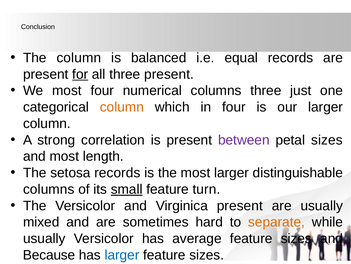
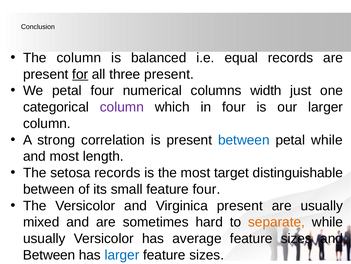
We most: most -> petal (67, 90)
columns three: three -> width (266, 90)
column colour: orange -> purple (122, 107)
between colour: purple -> blue (244, 140)
petal sizes: sizes -> while (327, 140)
most larger: larger -> target (232, 172)
columns: columns -> between (49, 189)
small underline: present -> none (127, 189)
feature turn: turn -> four (206, 189)
Because: Because -> Between (49, 254)
